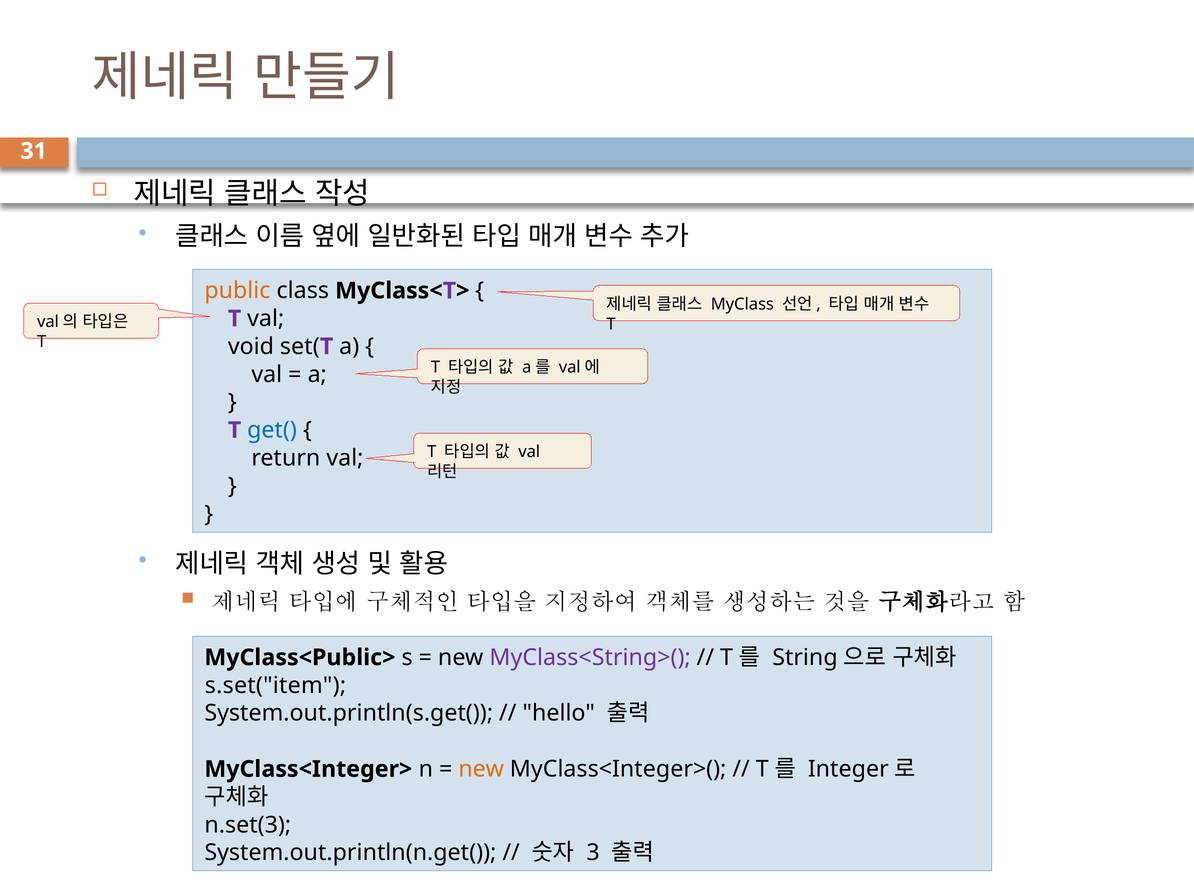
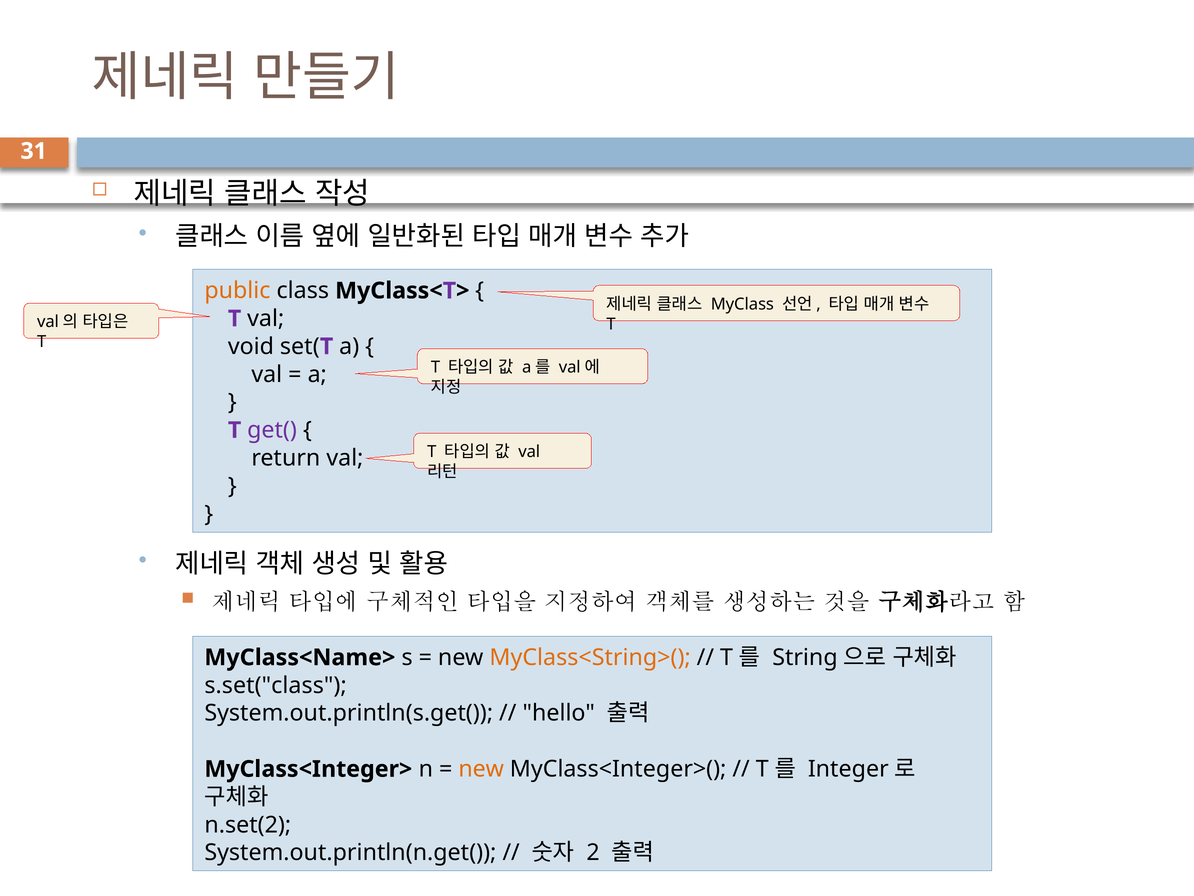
get( colour: blue -> purple (272, 430)
MyClass<Public>: MyClass<Public> -> MyClass<Name> (300, 657)
MyClass<String>( colour: purple -> orange (590, 657)
s.set("item: s.set("item -> s.set("class (276, 685)
n.set(3: n.set(3 -> n.set(2 (248, 824)
3: 3 -> 2 (593, 852)
